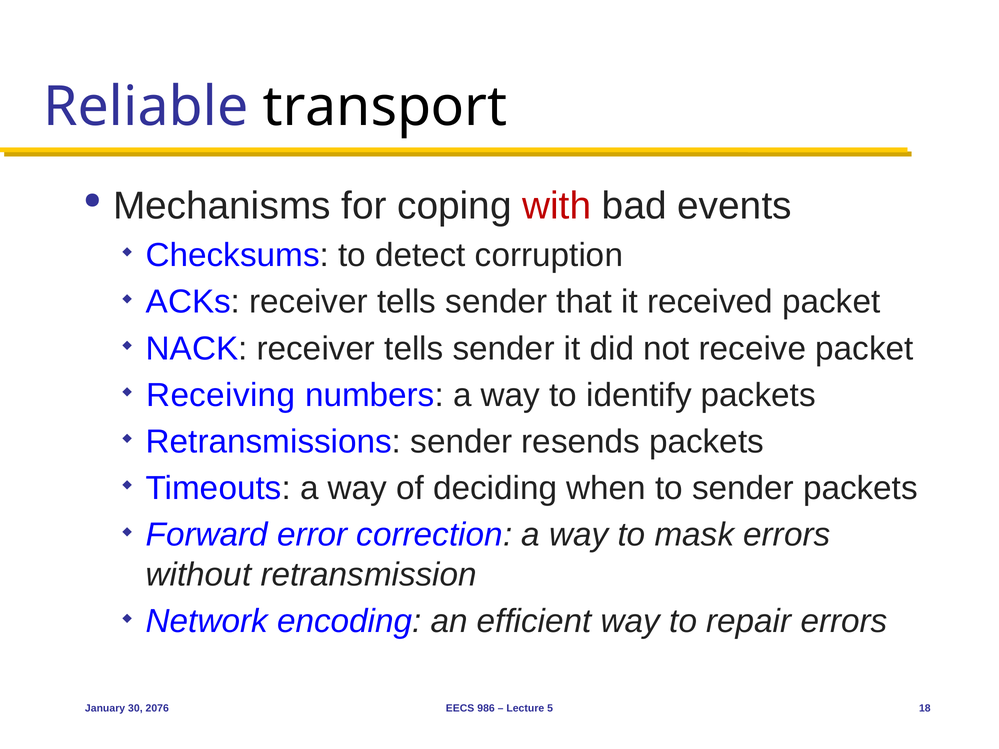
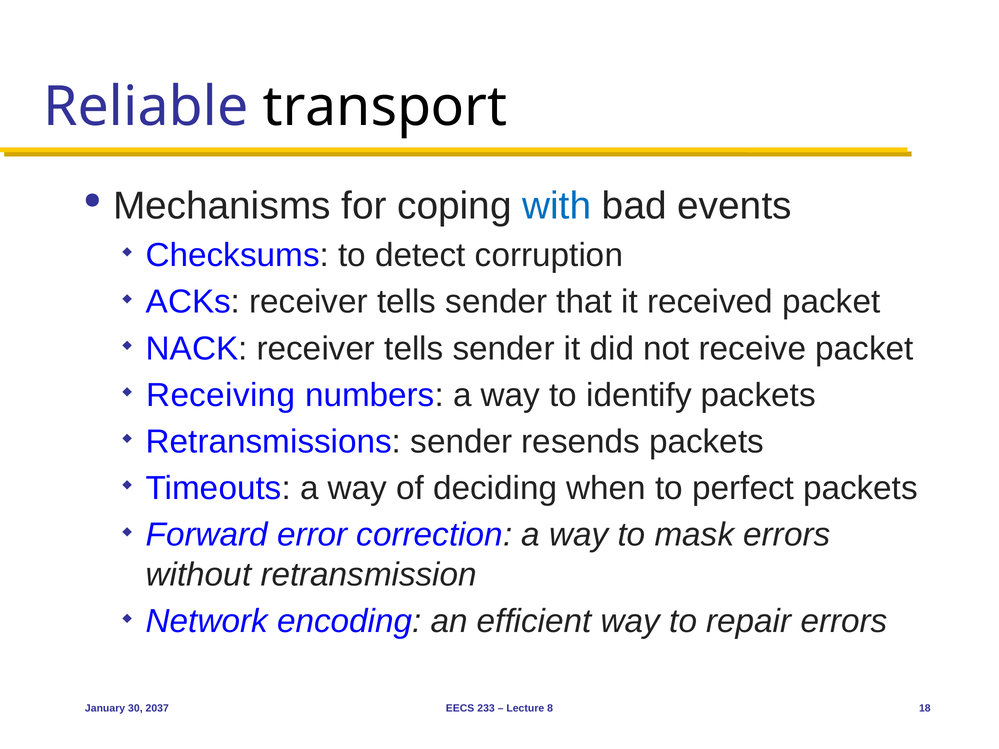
with colour: red -> blue (557, 206)
to sender: sender -> perfect (743, 489)
2076: 2076 -> 2037 (157, 708)
986: 986 -> 233 (486, 708)
5: 5 -> 8 (550, 708)
